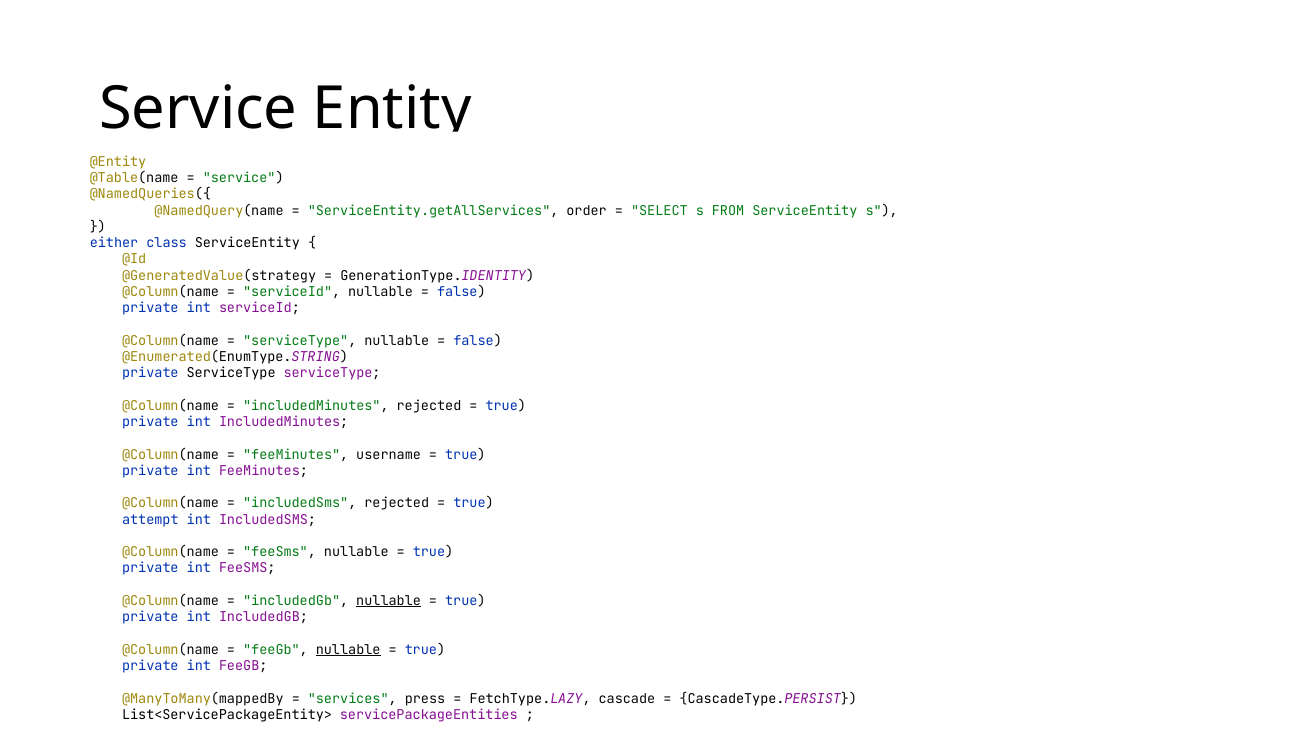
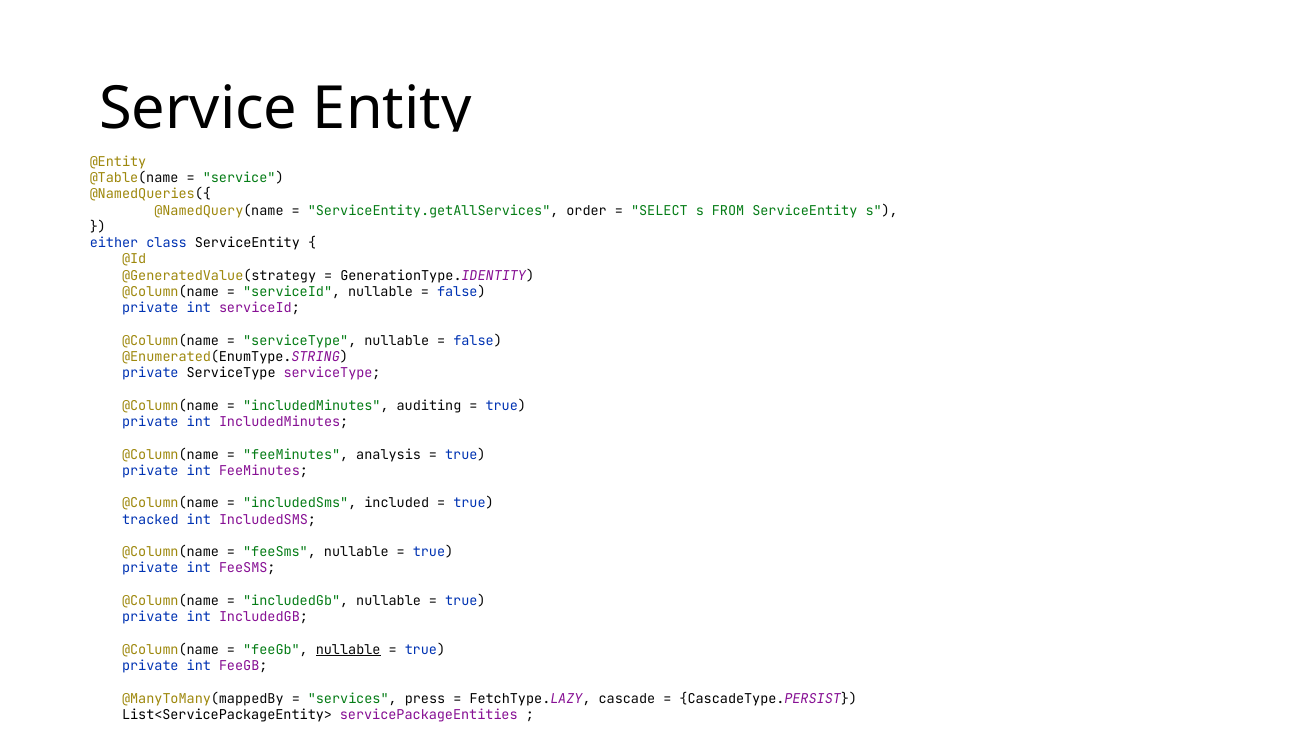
includedMinutes rejected: rejected -> auditing (429, 406)
username: username -> analysis (389, 454)
includedSms rejected: rejected -> included (397, 503)
attempt: attempt -> tracked (150, 519)
nullable underline: present -> none (389, 601)
